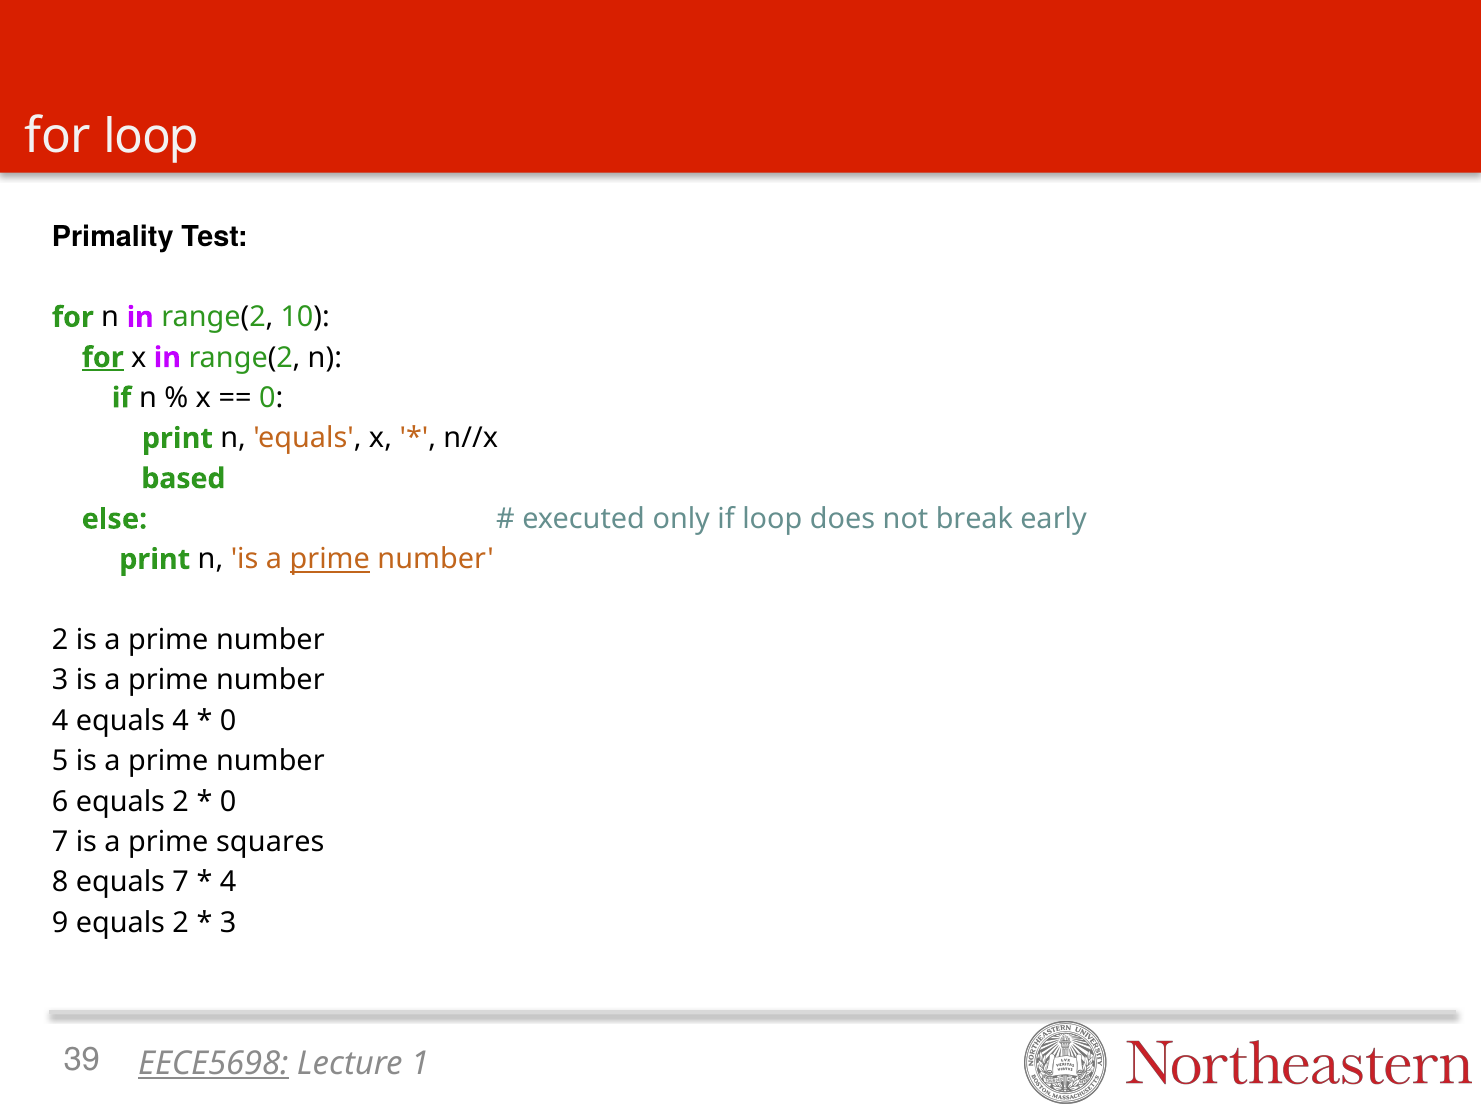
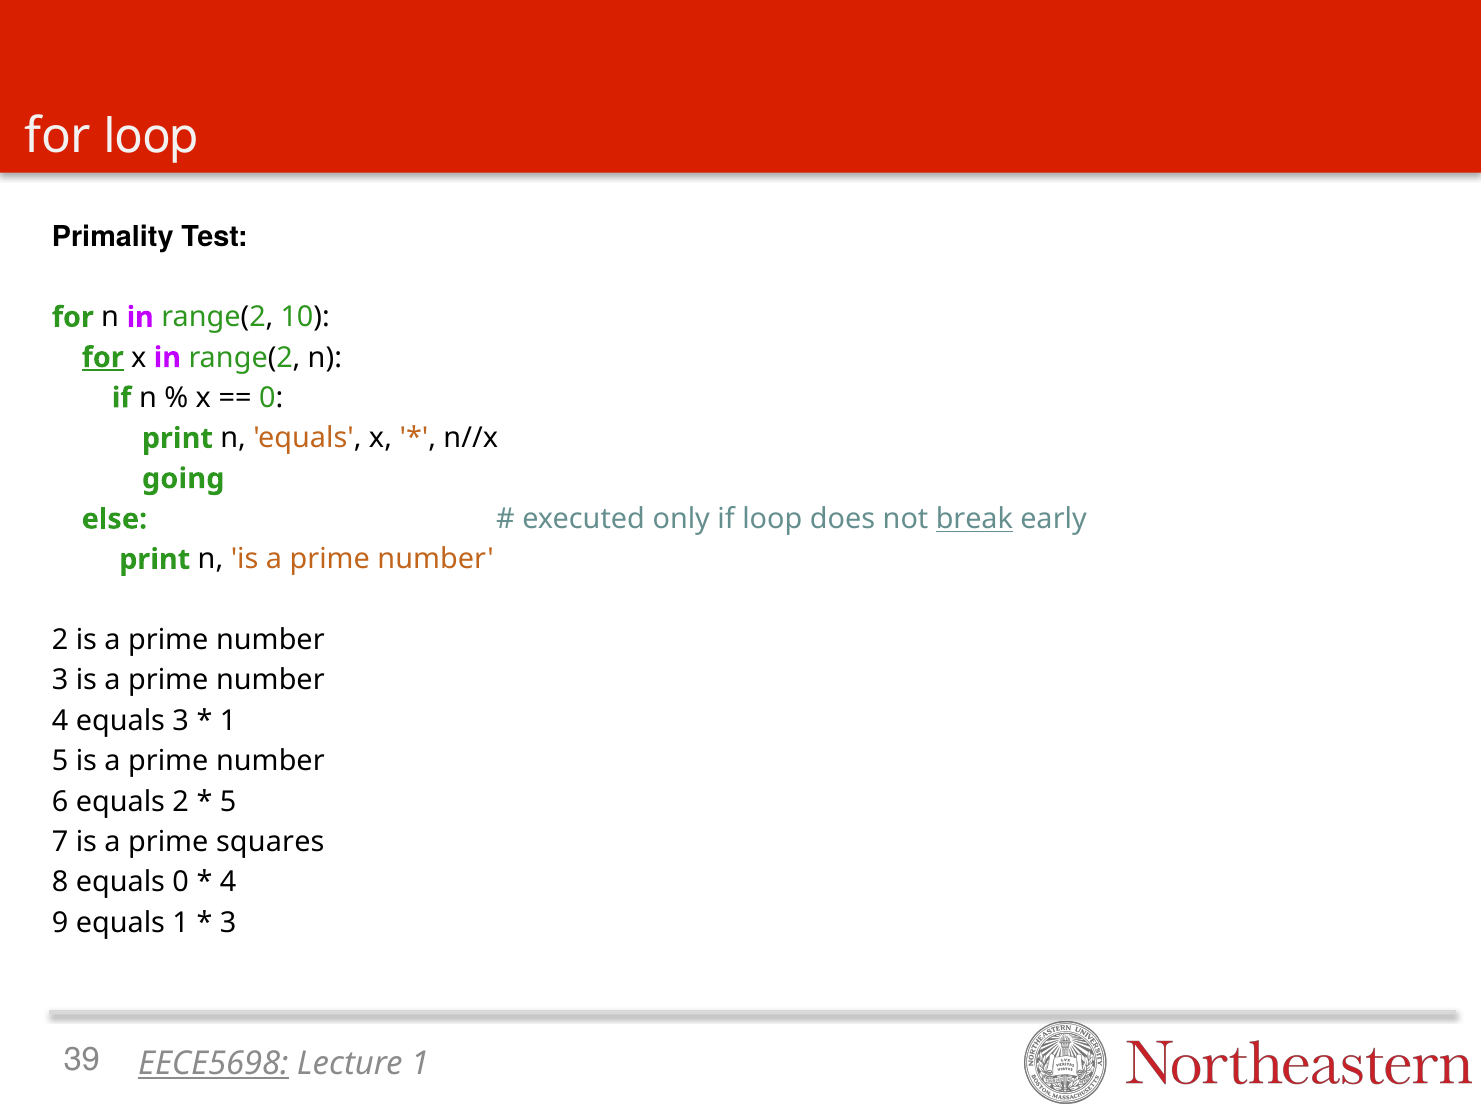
based: based -> going (183, 479)
break underline: none -> present (974, 519)
prime underline: present -> none (330, 559)
equals 4: 4 -> 3 (181, 721)
0: 0 -> 1 (228, 721)
0: 0 -> 5 (228, 801)
equals 7: 7 -> 0 (181, 882)
9 equals 2: 2 -> 1 (181, 922)
